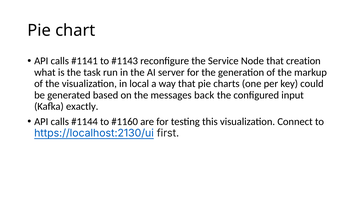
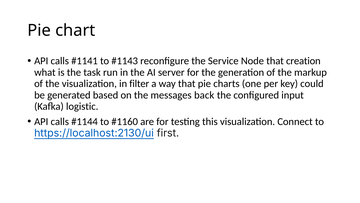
local: local -> filter (139, 84)
exactly: exactly -> logistic (82, 106)
